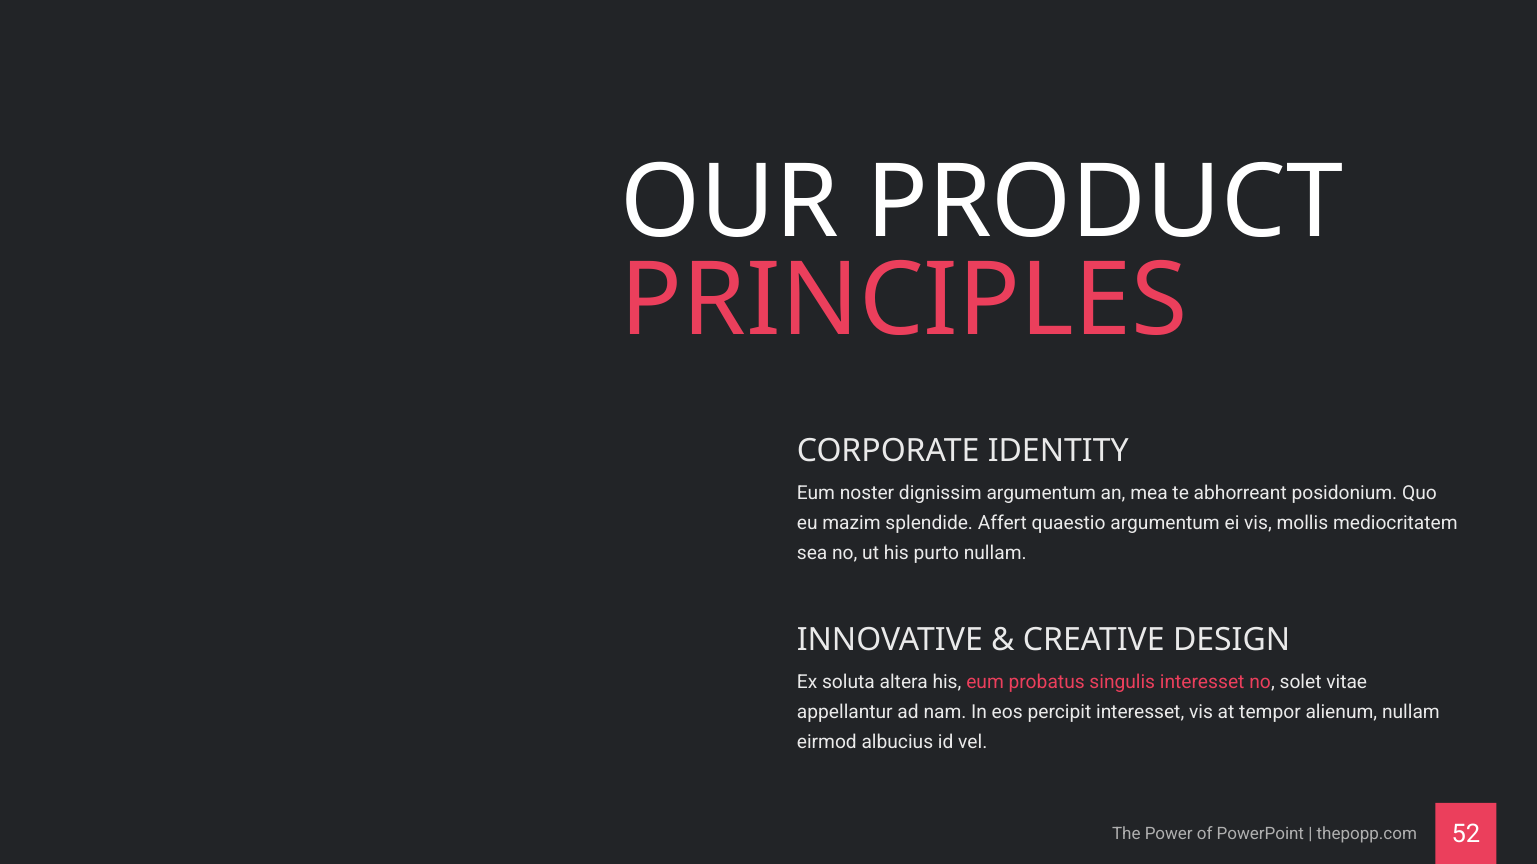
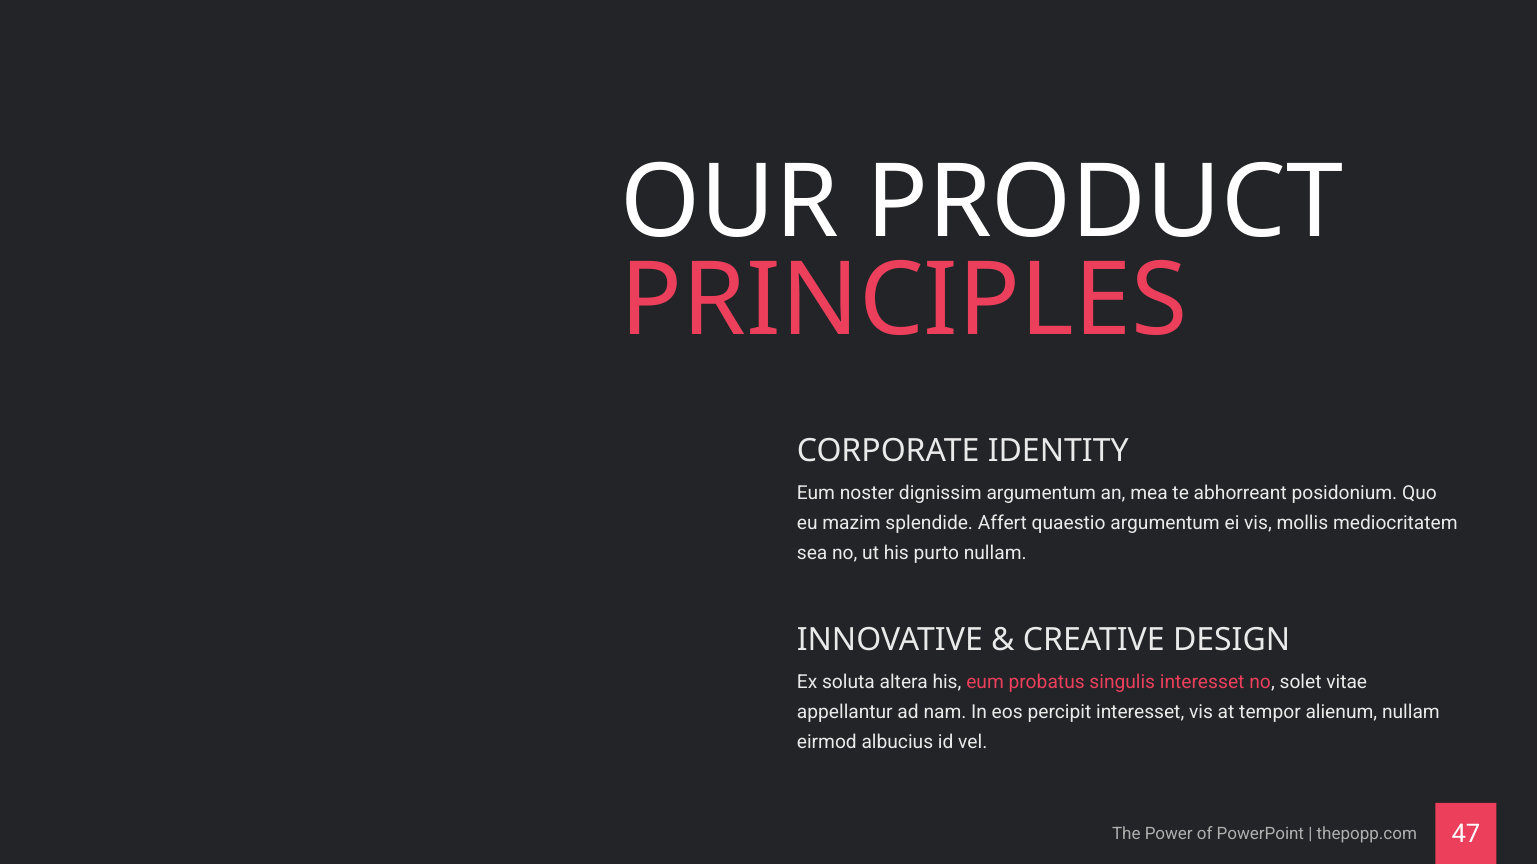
52: 52 -> 47 (1466, 834)
